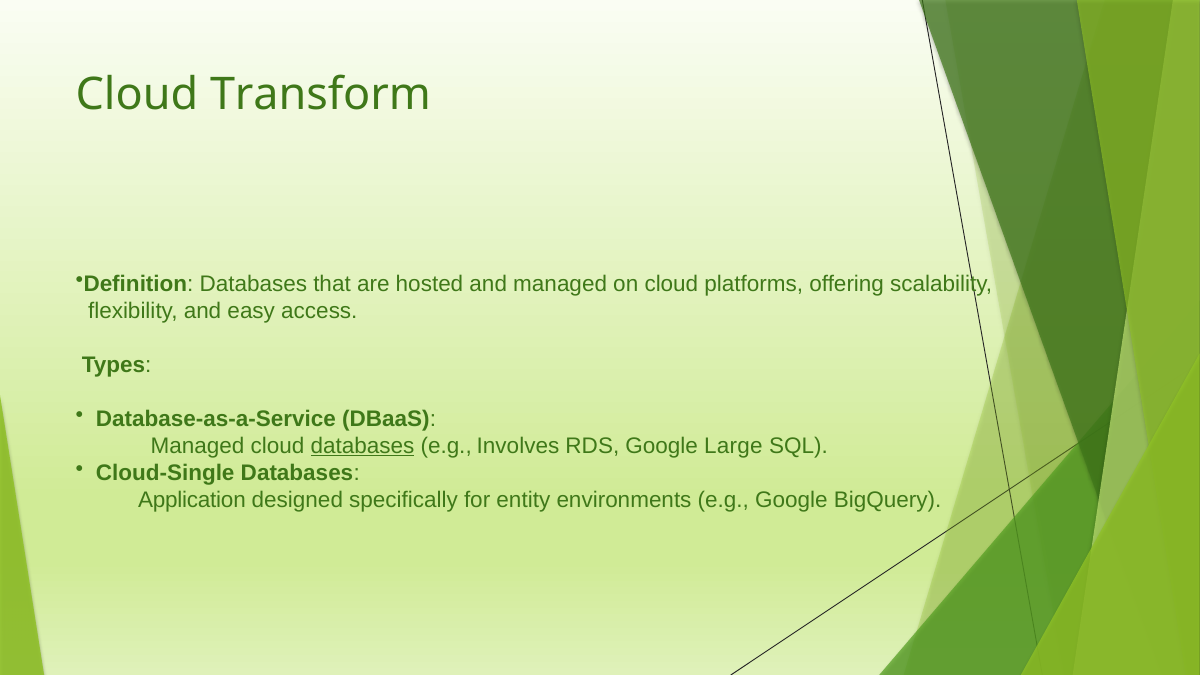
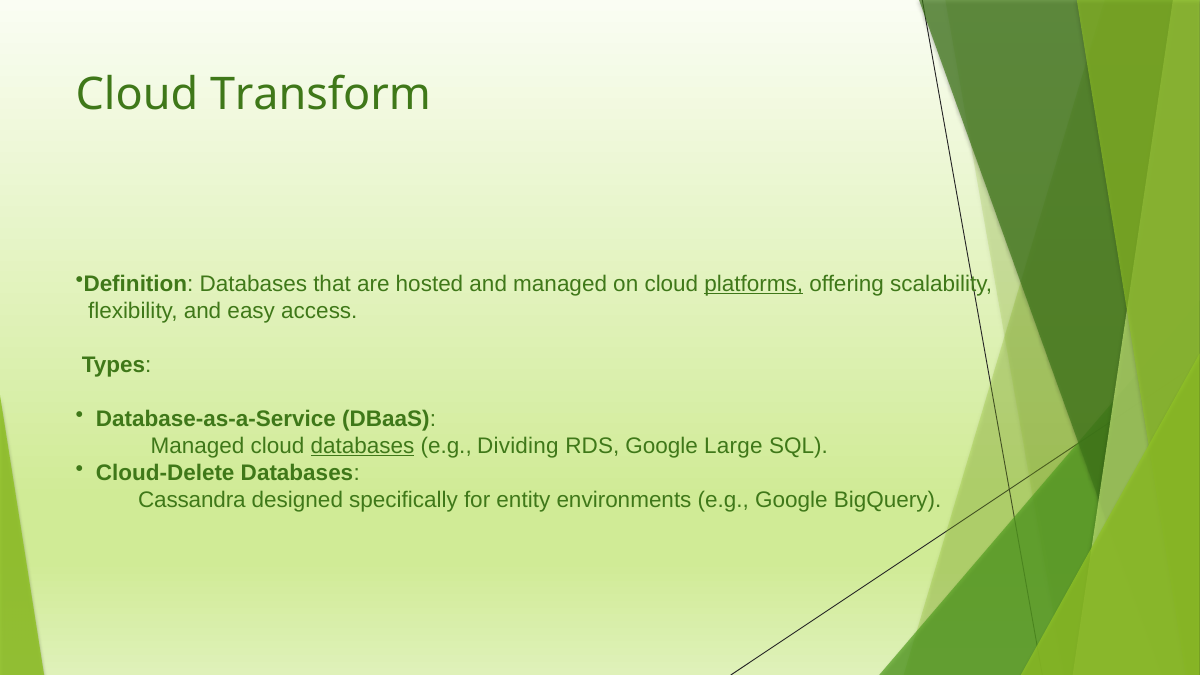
platforms underline: none -> present (754, 284)
Involves: Involves -> Dividing (518, 446)
Cloud-Single: Cloud-Single -> Cloud-Delete (165, 473)
Application: Application -> Cassandra (192, 500)
